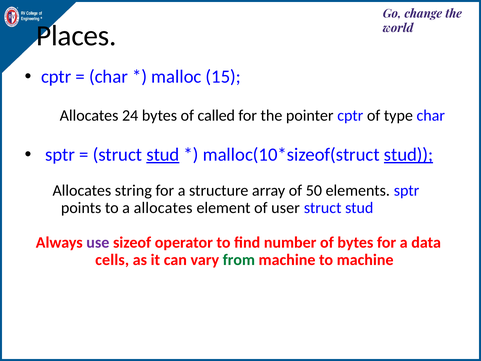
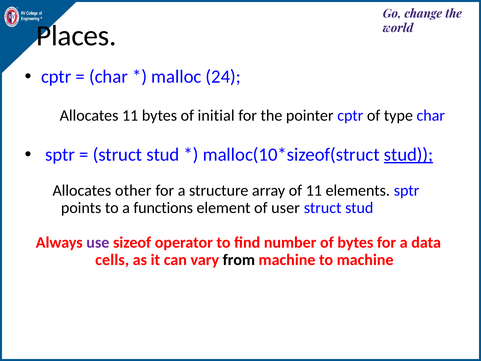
15: 15 -> 24 (223, 77)
Allocates 24: 24 -> 11 (130, 116)
called: called -> initial (216, 116)
stud underline: present -> none (163, 154)
string: string -> other (133, 191)
of 50: 50 -> 11 (314, 191)
a allocates: allocates -> functions (163, 208)
from colour: green -> black (239, 260)
